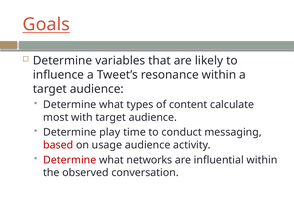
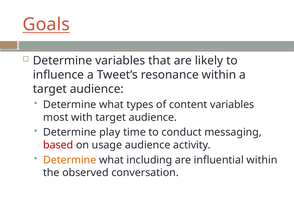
content calculate: calculate -> variables (232, 105)
Determine colour: red -> orange (70, 160)
networks: networks -> including (149, 160)
